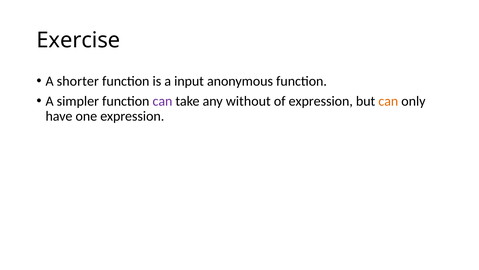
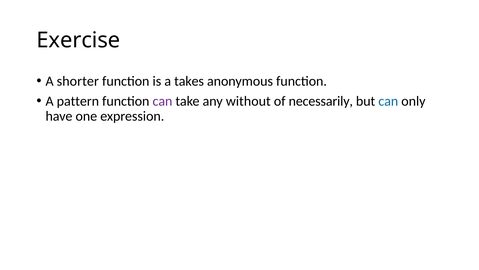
input: input -> takes (189, 81)
simpler: simpler -> pattern (78, 101)
of expression: expression -> necessarily (321, 101)
can colour: orange -> blue (388, 101)
